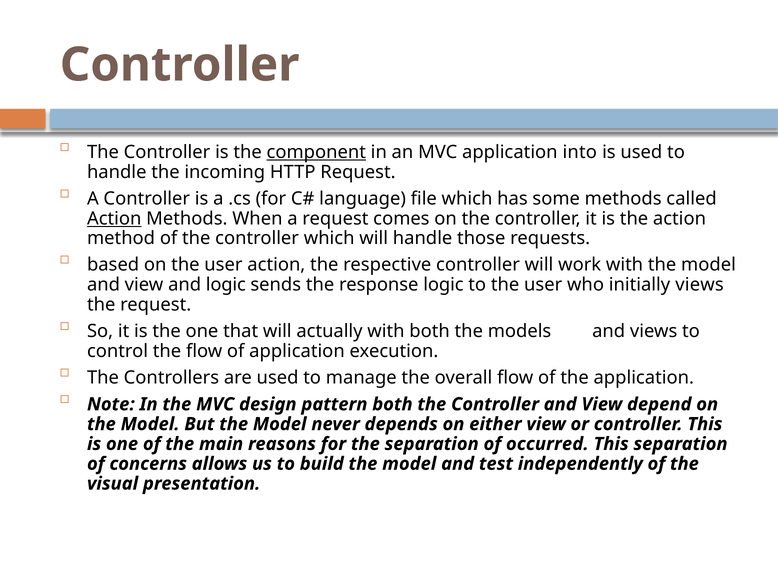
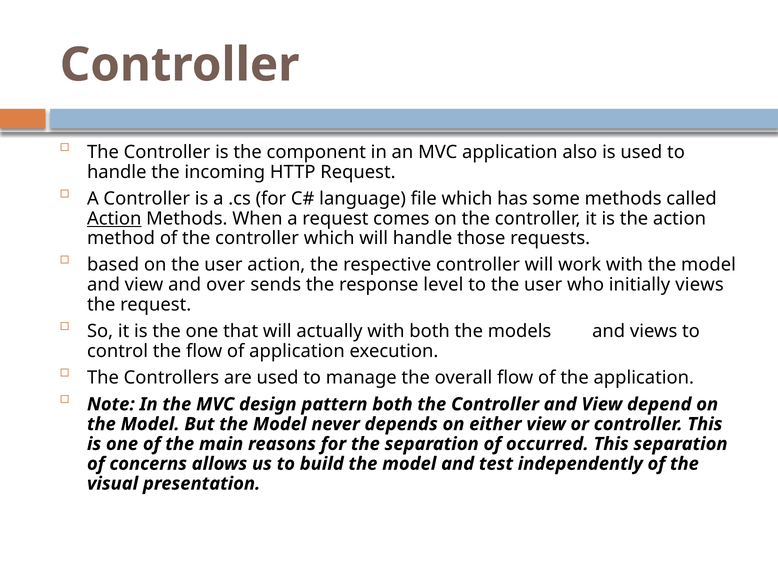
component underline: present -> none (316, 152)
into: into -> also (580, 152)
and logic: logic -> over (226, 285)
response logic: logic -> level (443, 285)
